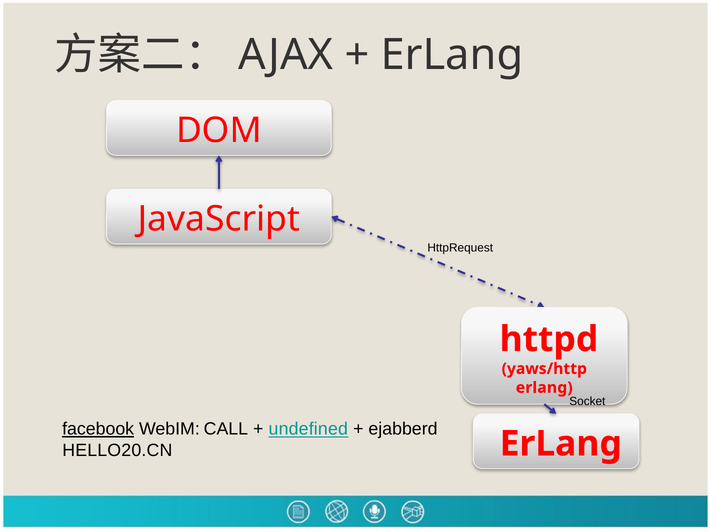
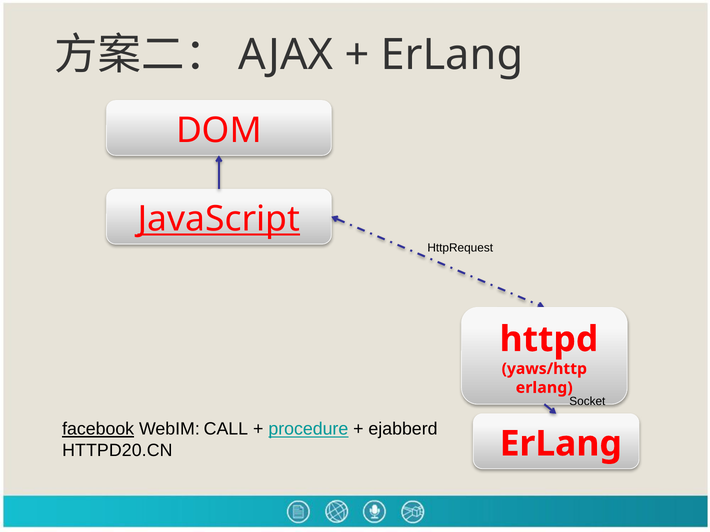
JavaScript underline: none -> present (219, 219)
undefined: undefined -> procedure (308, 430)
HELLO20.CN: HELLO20.CN -> HTTPD20.CN (117, 451)
